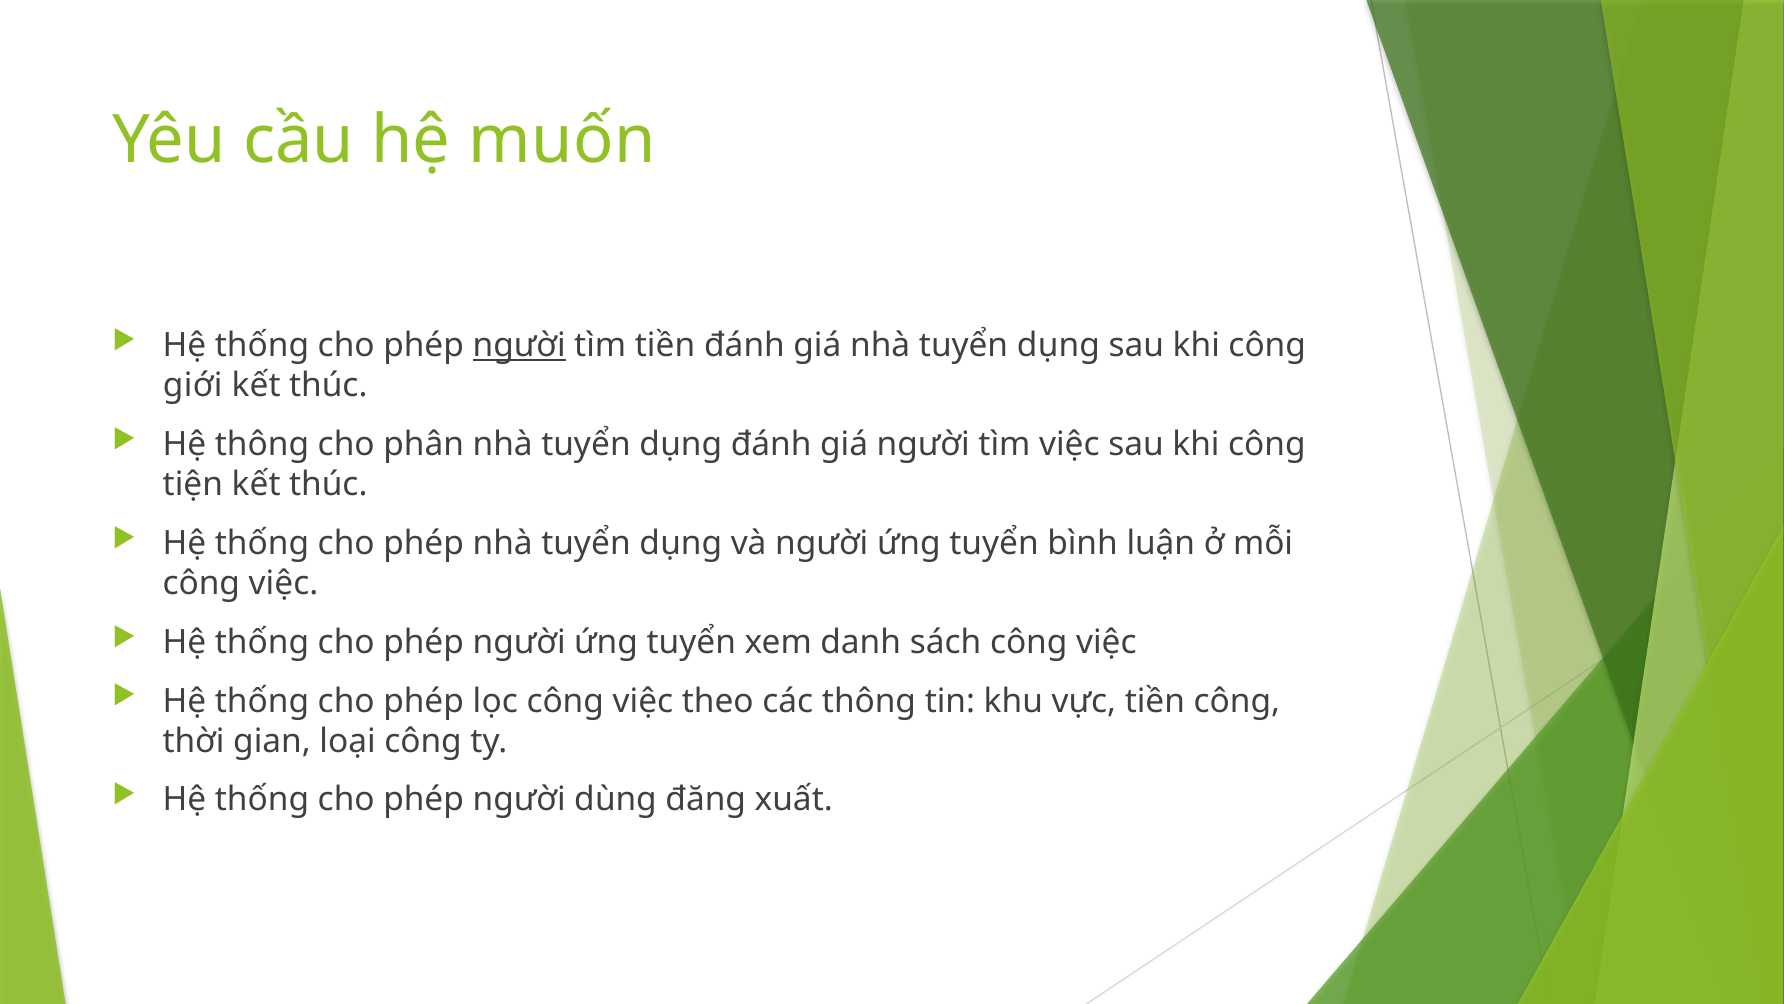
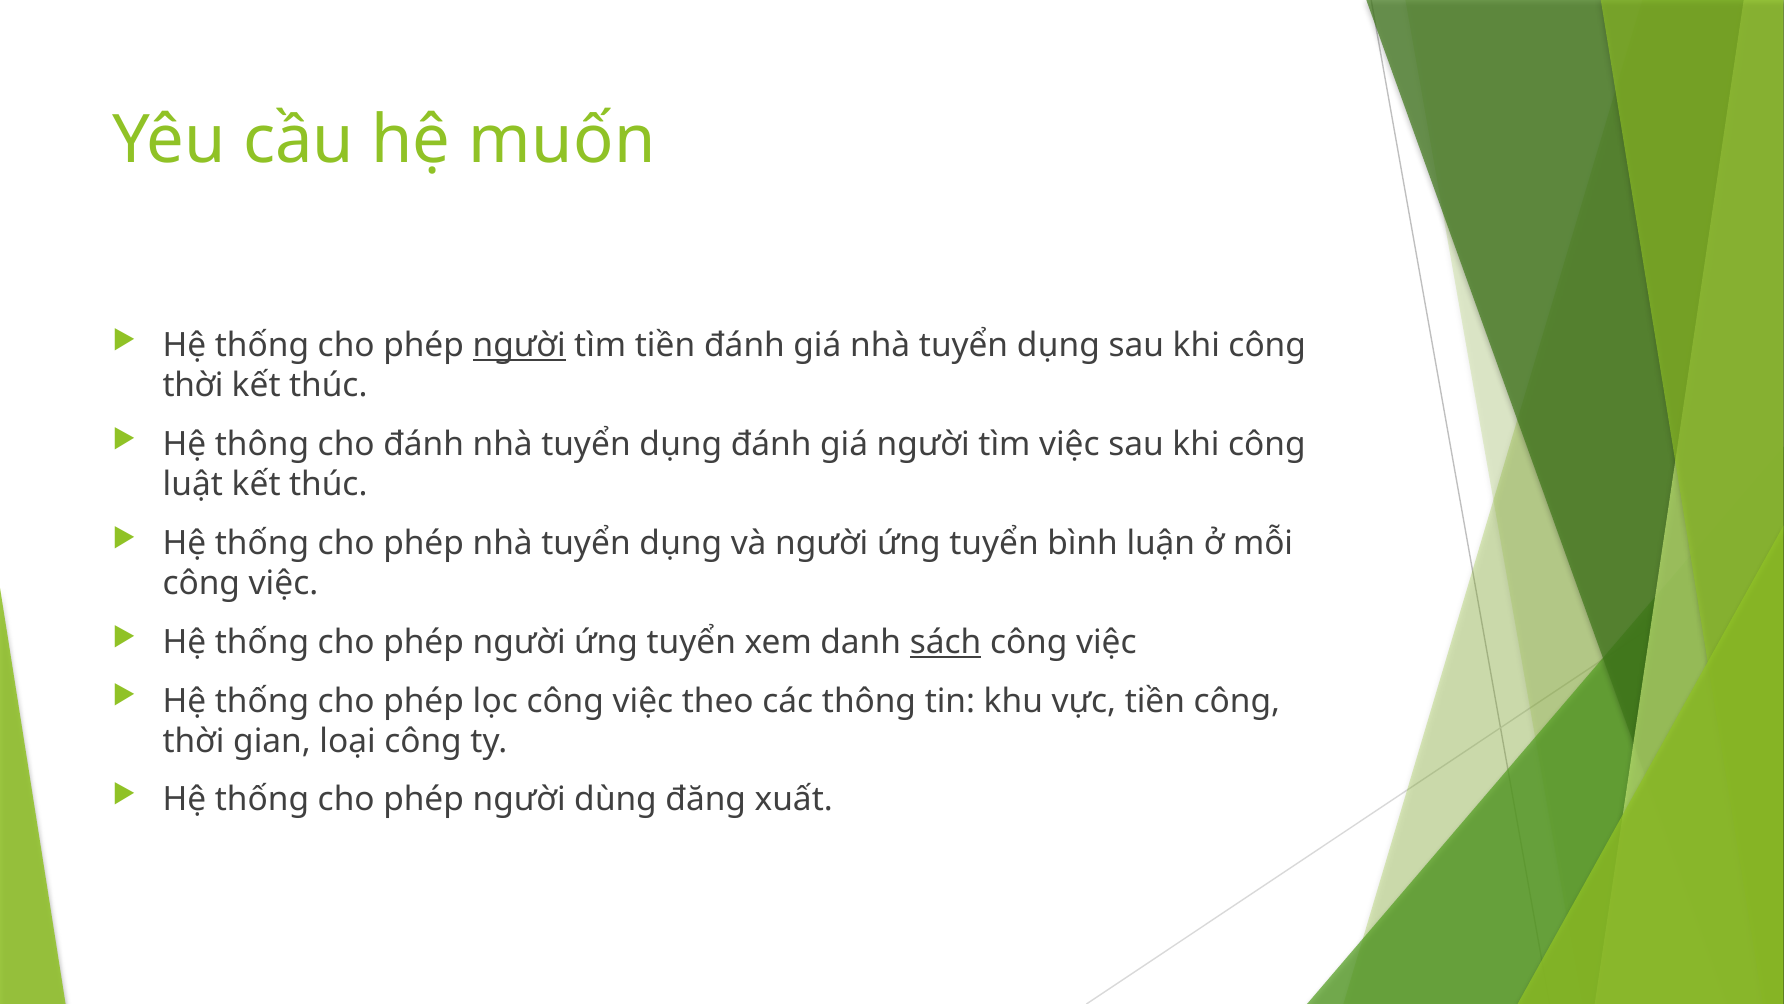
giới: giới -> thời (193, 385)
cho phân: phân -> đánh (424, 444)
tiện: tiện -> luật (193, 484)
sách underline: none -> present (946, 642)
